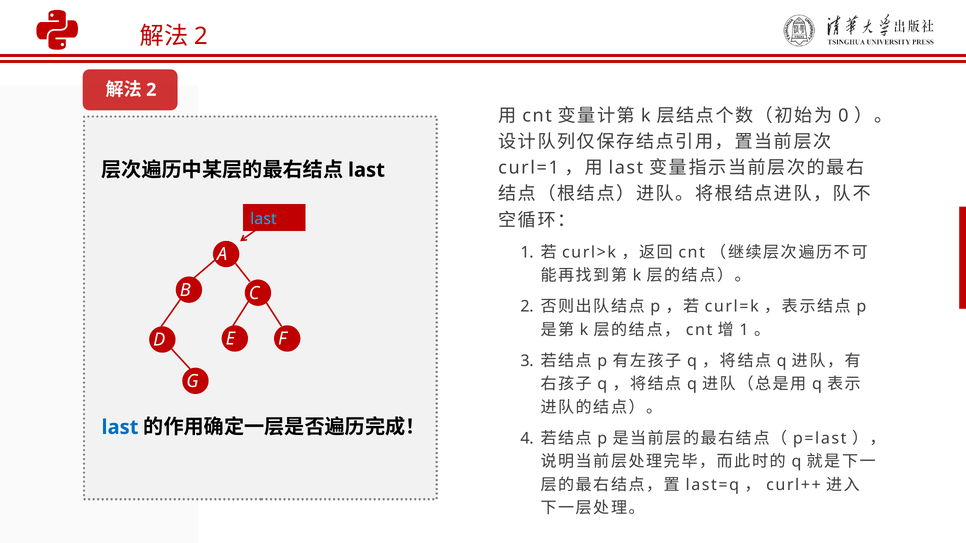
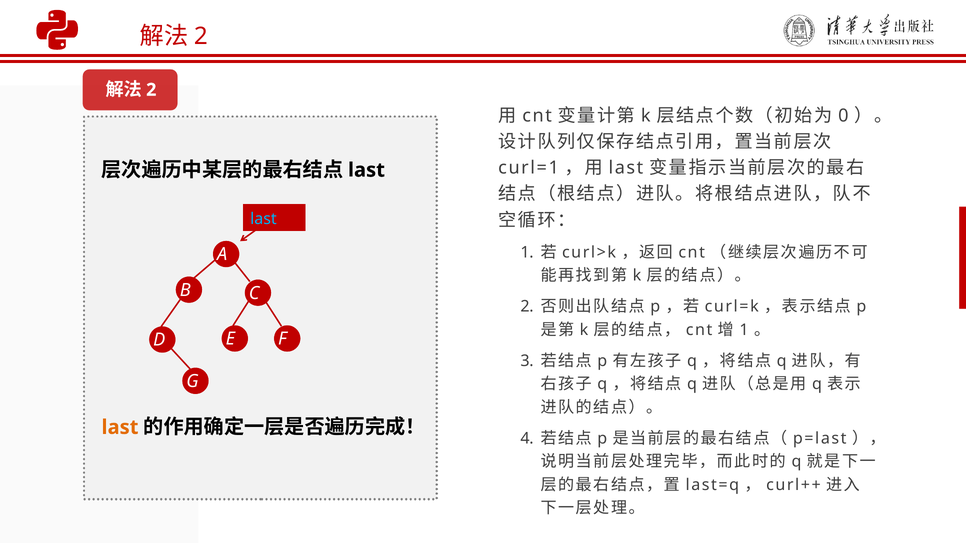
last colour: blue -> orange (120, 428)
